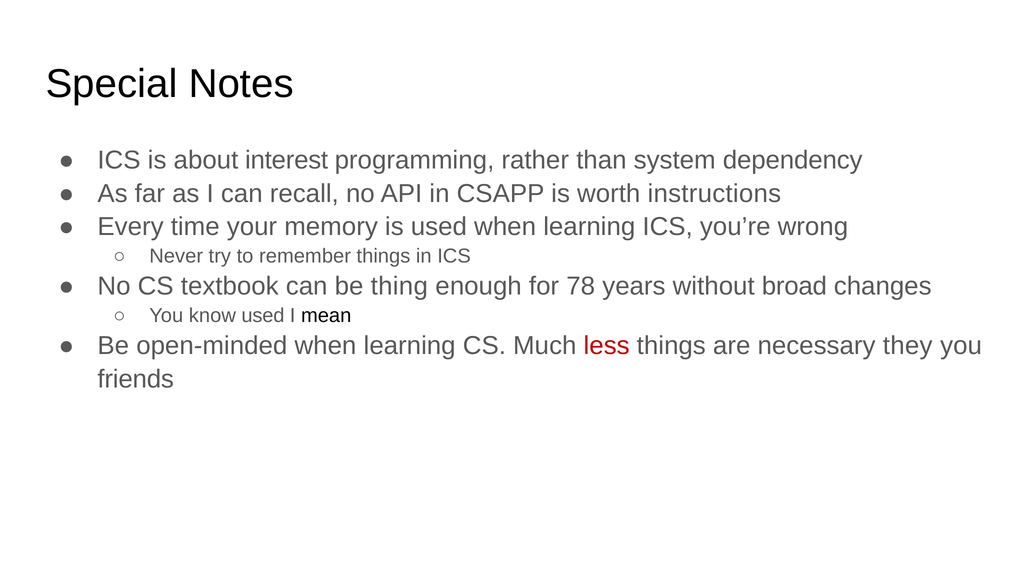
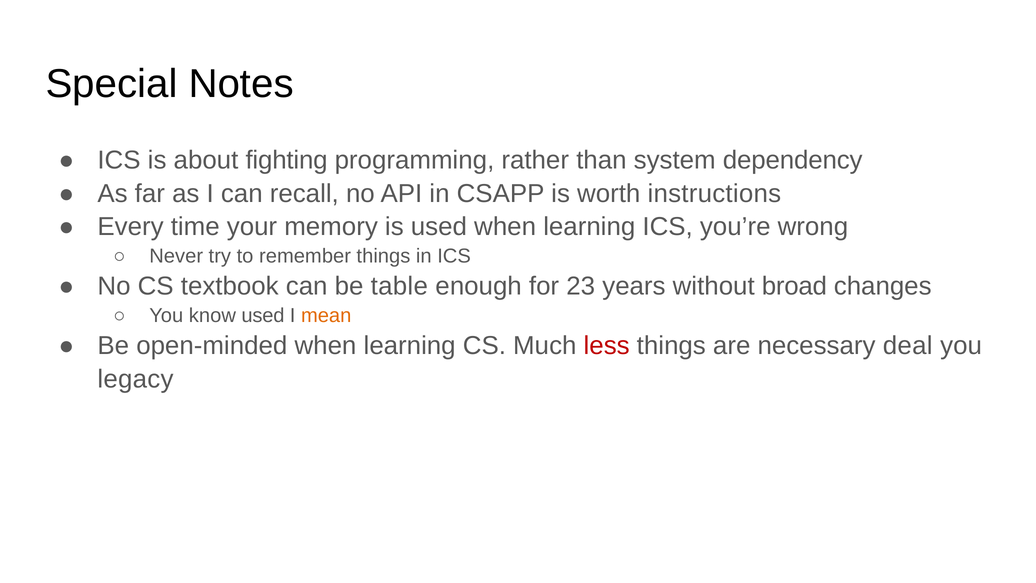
interest: interest -> fighting (287, 160)
thing: thing -> table (399, 286)
78: 78 -> 23 (581, 286)
mean colour: black -> orange (326, 315)
they: they -> deal (908, 346)
friends: friends -> legacy (135, 379)
